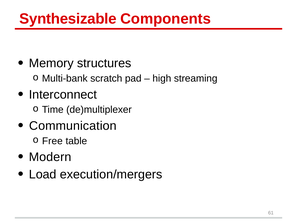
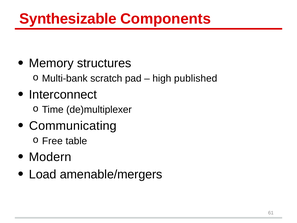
streaming: streaming -> published (196, 78)
Communication: Communication -> Communicating (73, 126)
execution/mergers: execution/mergers -> amenable/mergers (111, 174)
